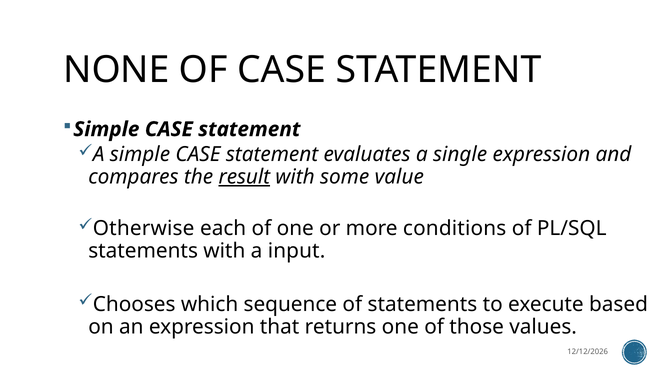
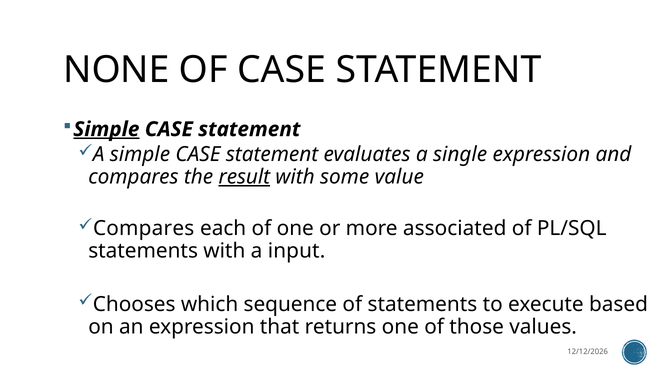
Simple underline: none -> present (106, 129)
Otherwise: Otherwise -> Compares (144, 229)
conditions: conditions -> associated (455, 229)
